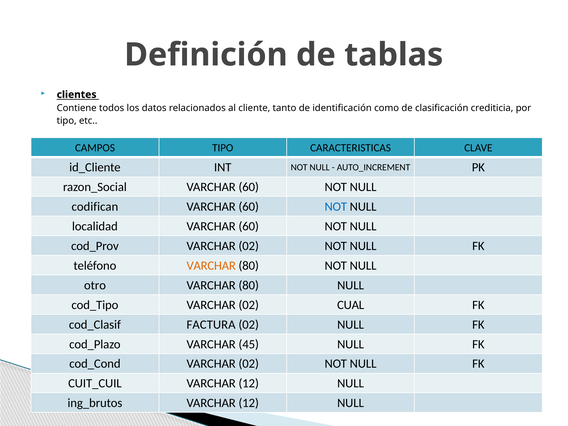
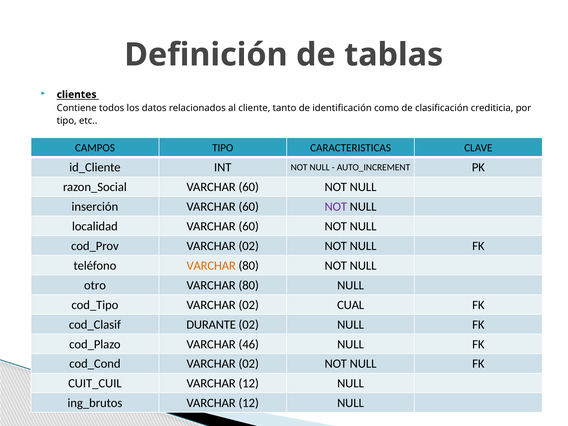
codifican: codifican -> inserción (95, 207)
NOT colour: blue -> purple (336, 207)
FACTURA: FACTURA -> DURANTE (211, 325)
45: 45 -> 46 (249, 344)
